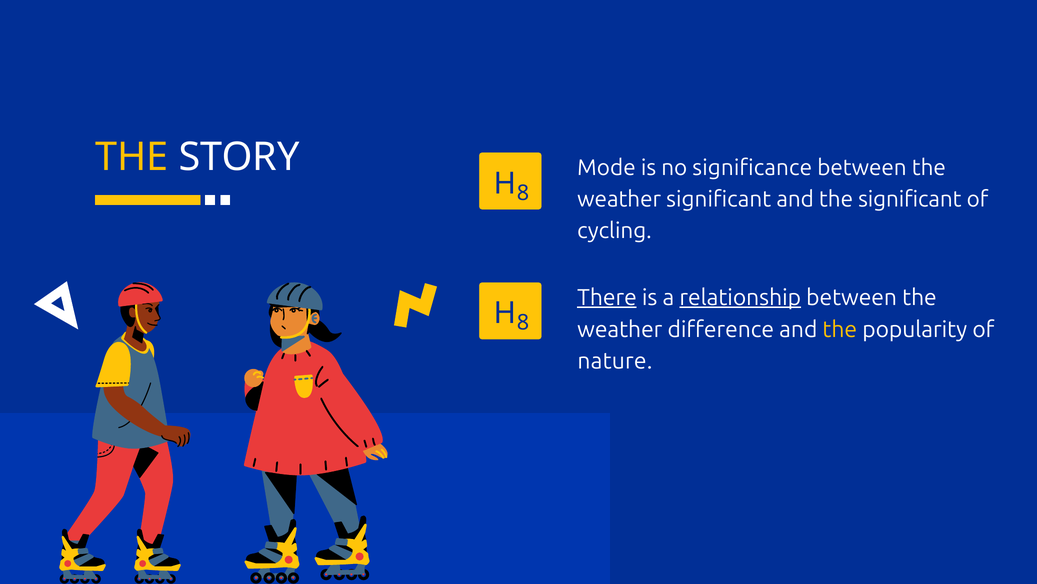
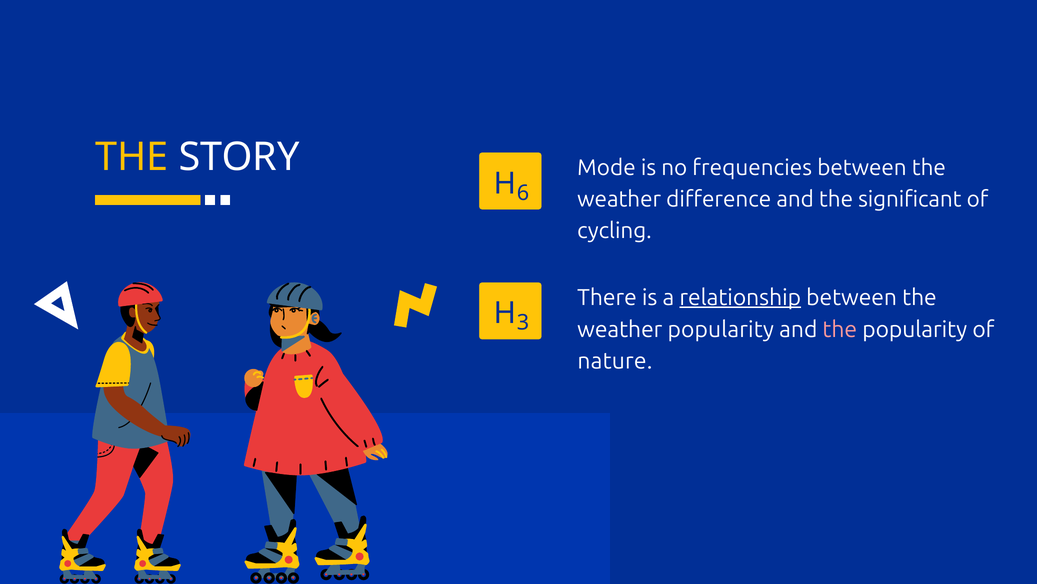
significance: significance -> frequencies (752, 168)
8: 8 -> 6 (523, 193)
weather significant: significant -> difference (719, 199)
There underline: present -> none (607, 297)
8: 8 -> 3 (523, 322)
weather difference: difference -> popularity (721, 329)
the colour: yellow -> pink (840, 329)
